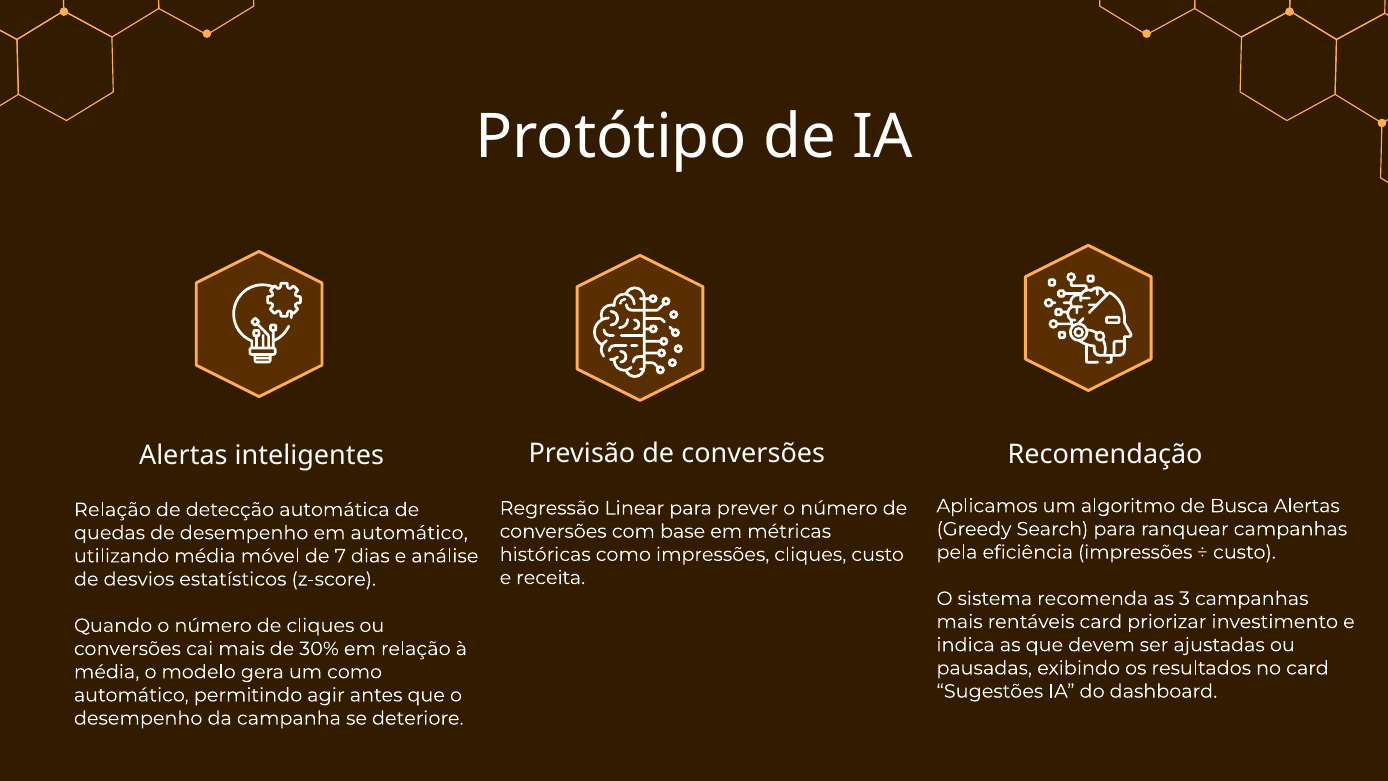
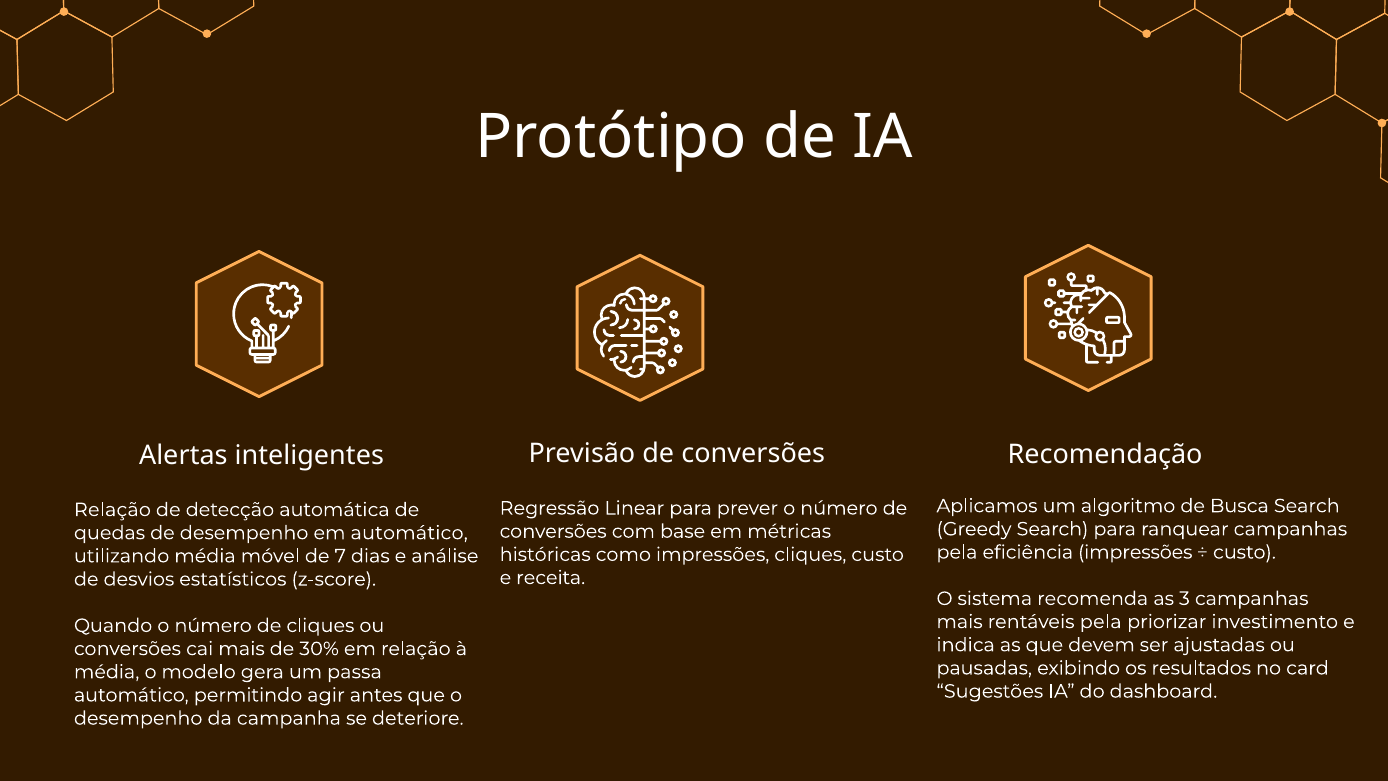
Busca Alertas: Alertas -> Search (1307, 506)
rentáveis card: card -> pela (1101, 622)
um como: como -> passa (354, 672)
